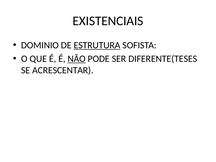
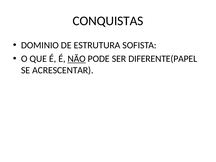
EXISTENCIAIS: EXISTENCIAIS -> CONQUISTAS (108, 21)
ESTRUTURA underline: present -> none (97, 45)
DIFERENTE(TESES: DIFERENTE(TESES -> DIFERENTE(PAPEL (163, 59)
